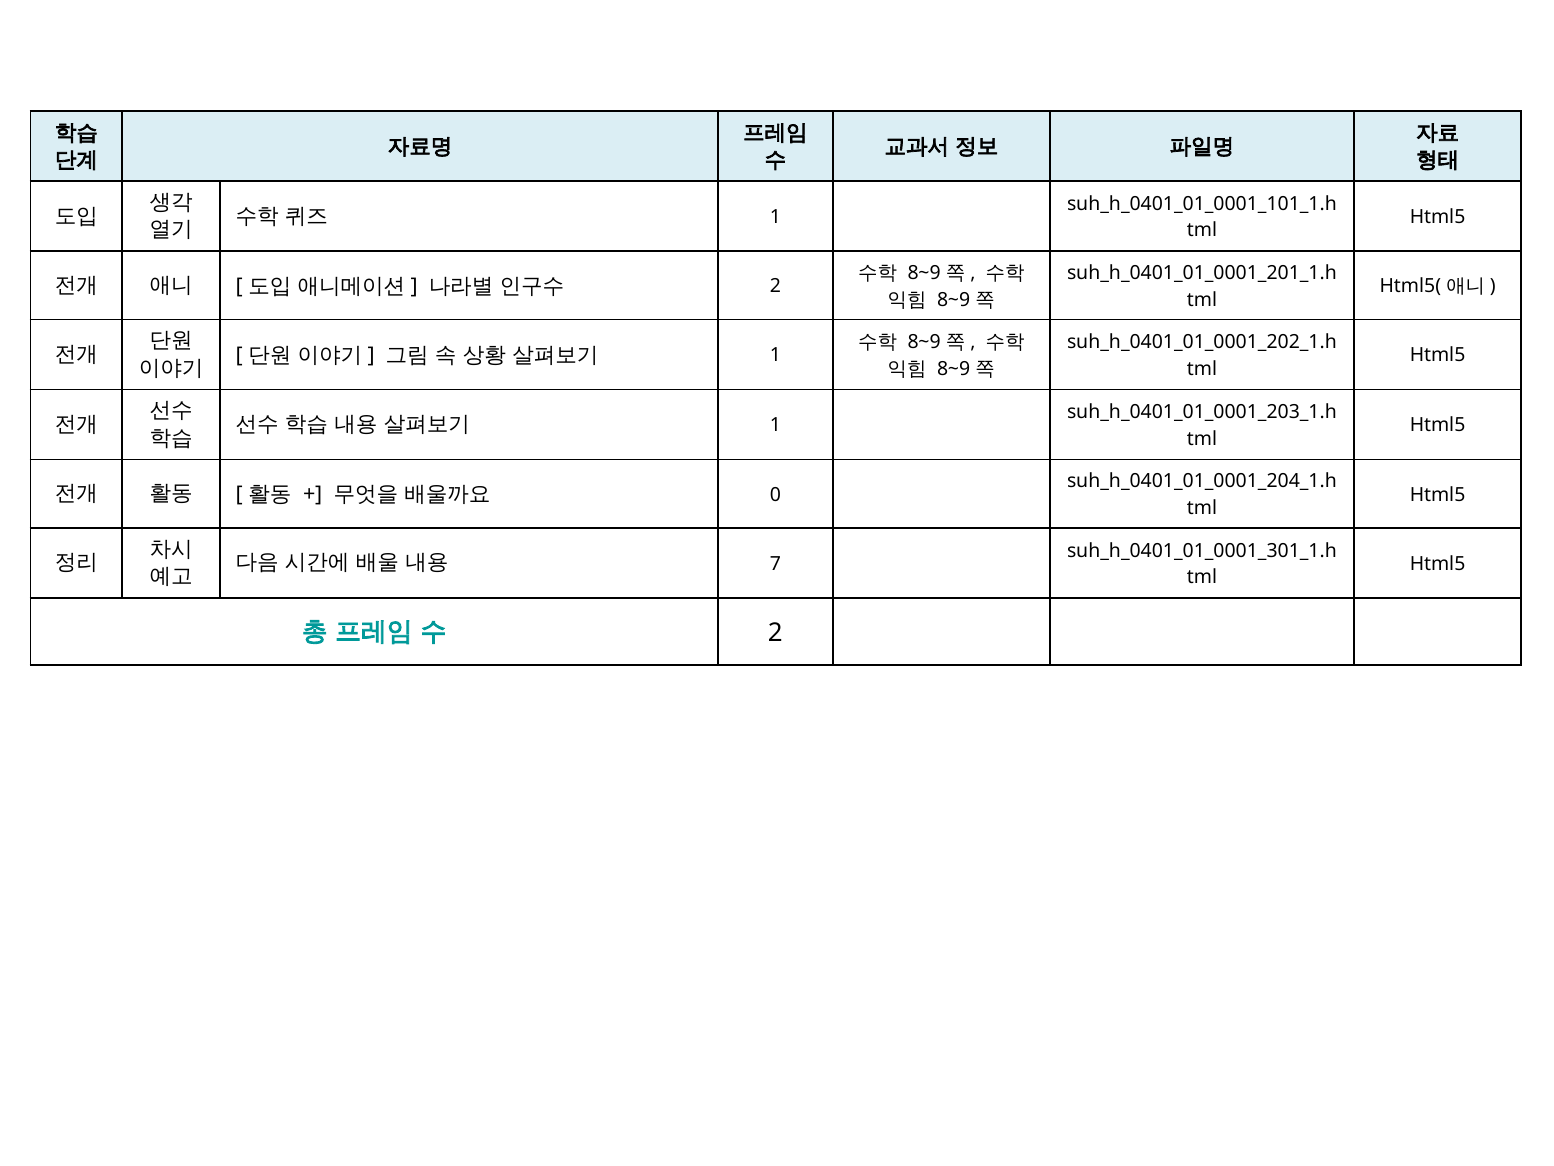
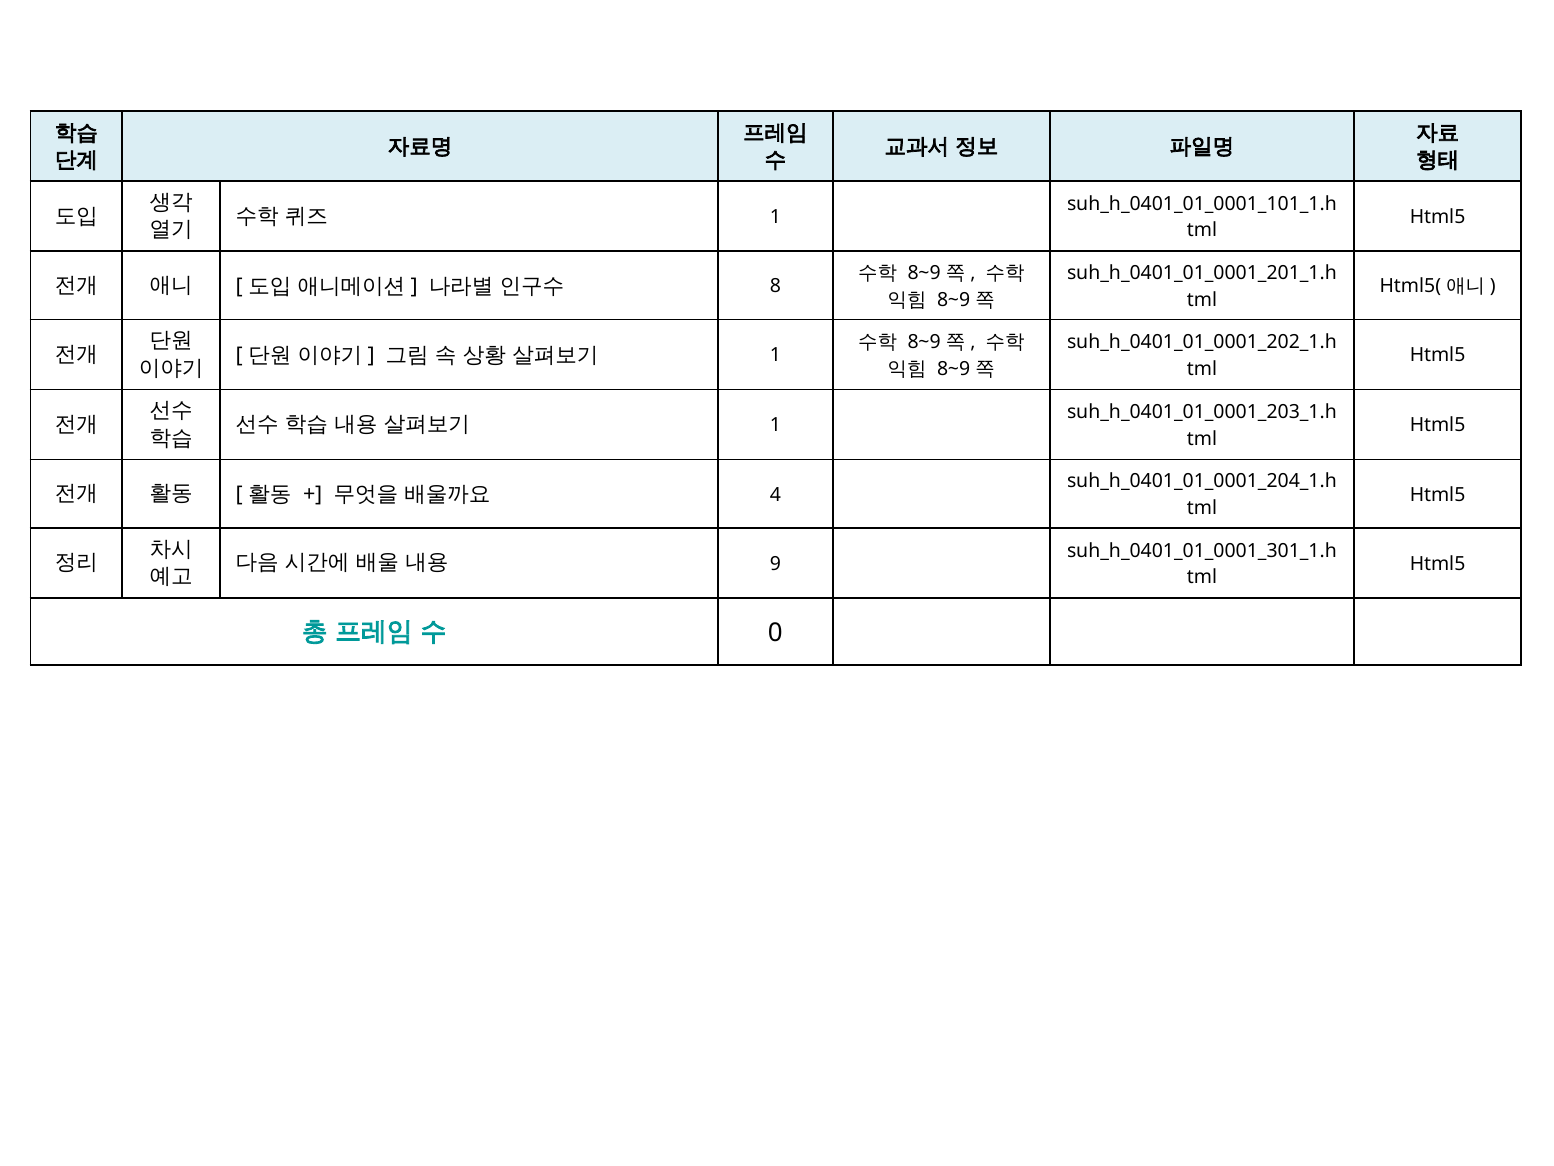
2: 2 -> 8 (775, 286)
0: 0 -> 4 (775, 494)
7: 7 -> 9 (775, 564)
2: 2 -> 0 (775, 633)
